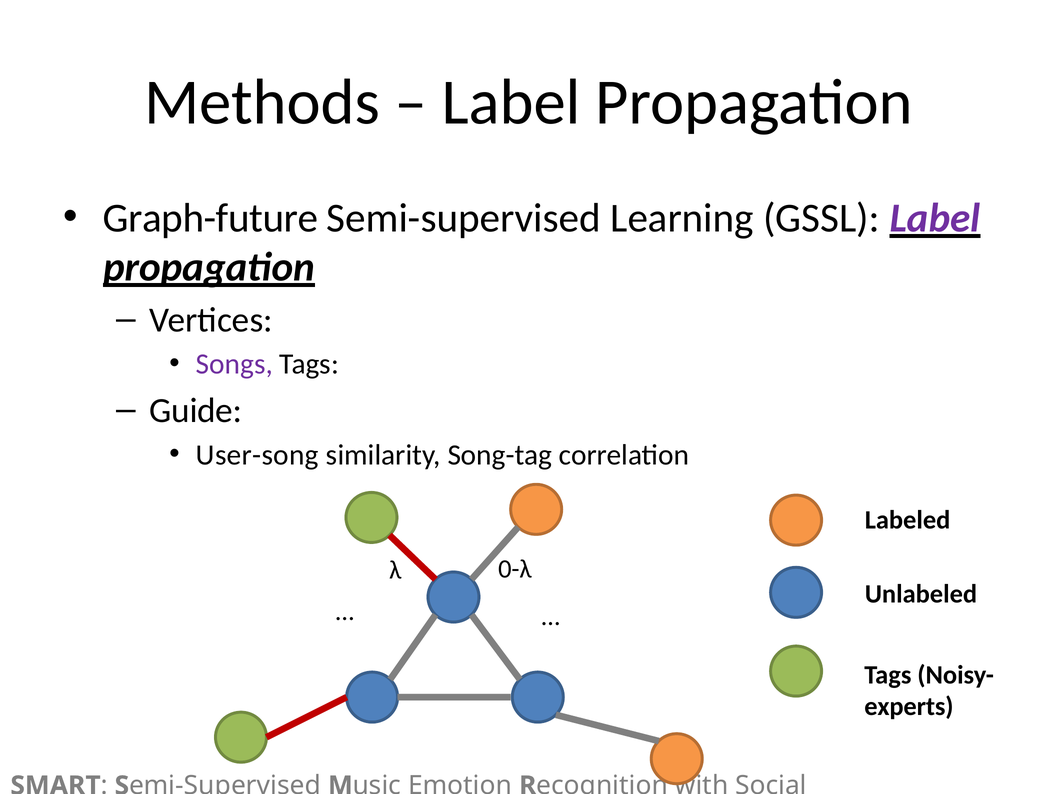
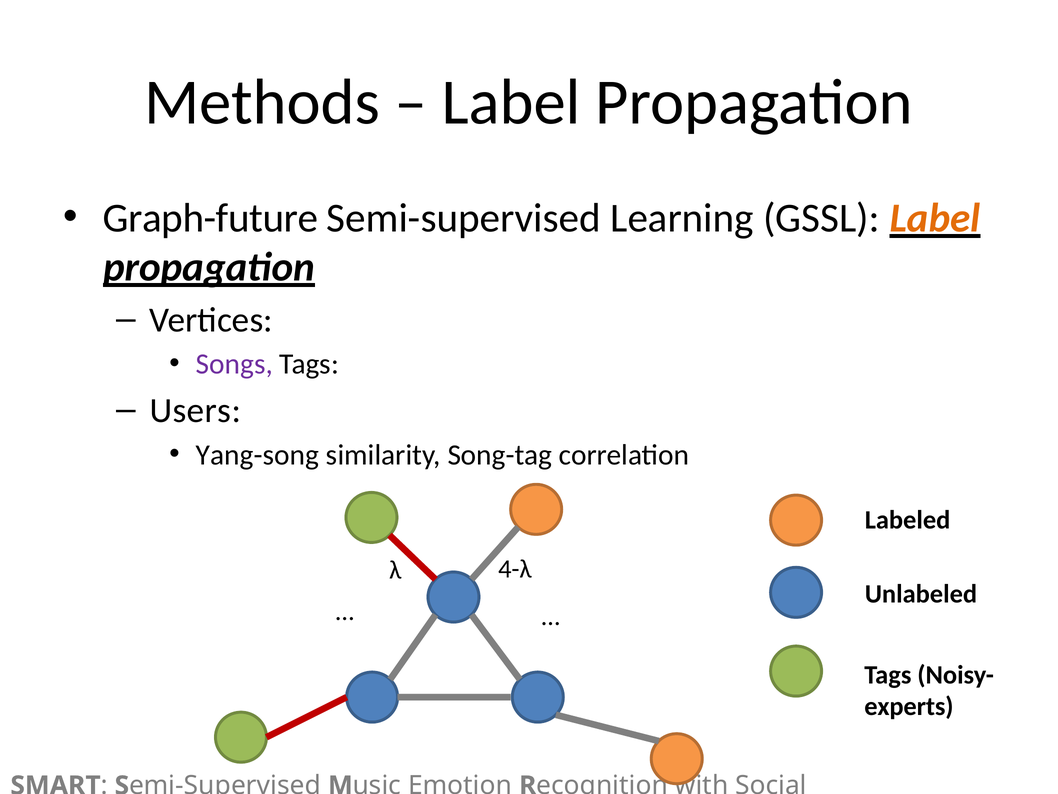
Label colour: purple -> orange (935, 218)
Guide: Guide -> Users (195, 410)
User-song: User-song -> Yang-song (257, 455)
0-λ: 0-λ -> 4-λ (515, 569)
